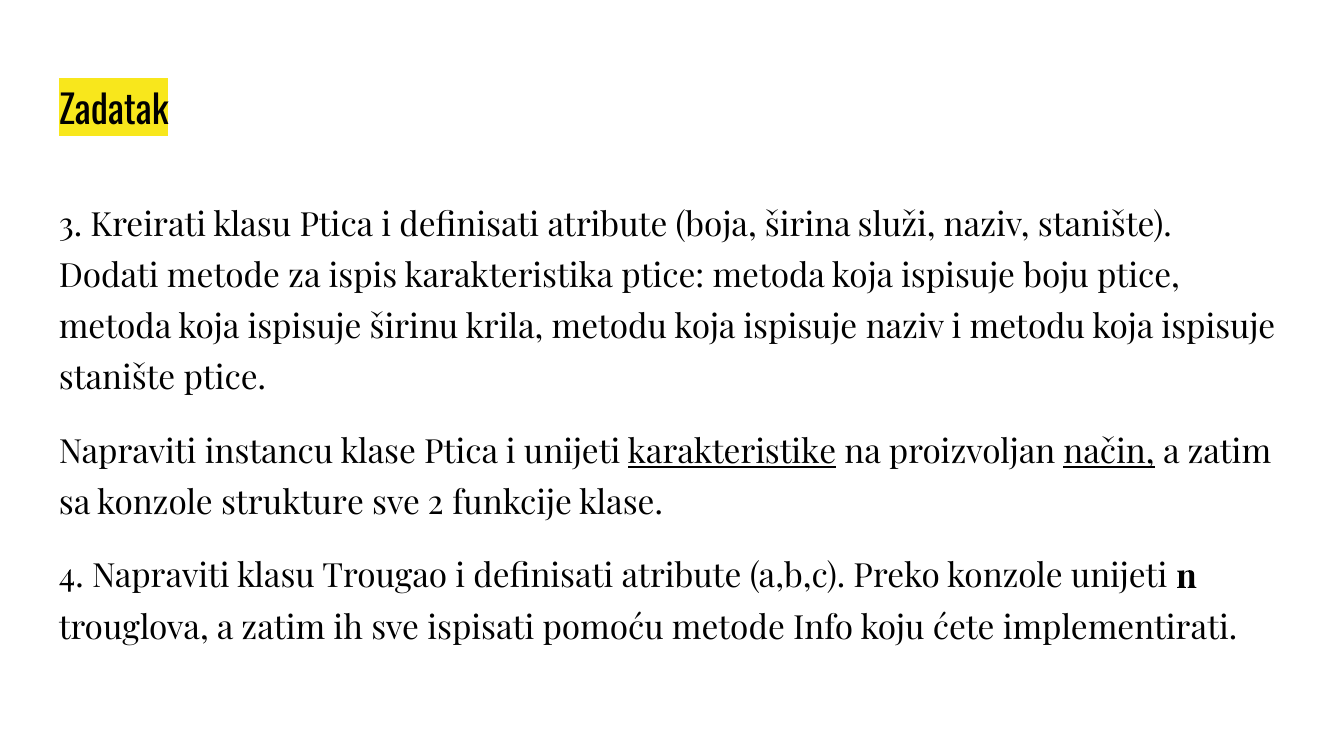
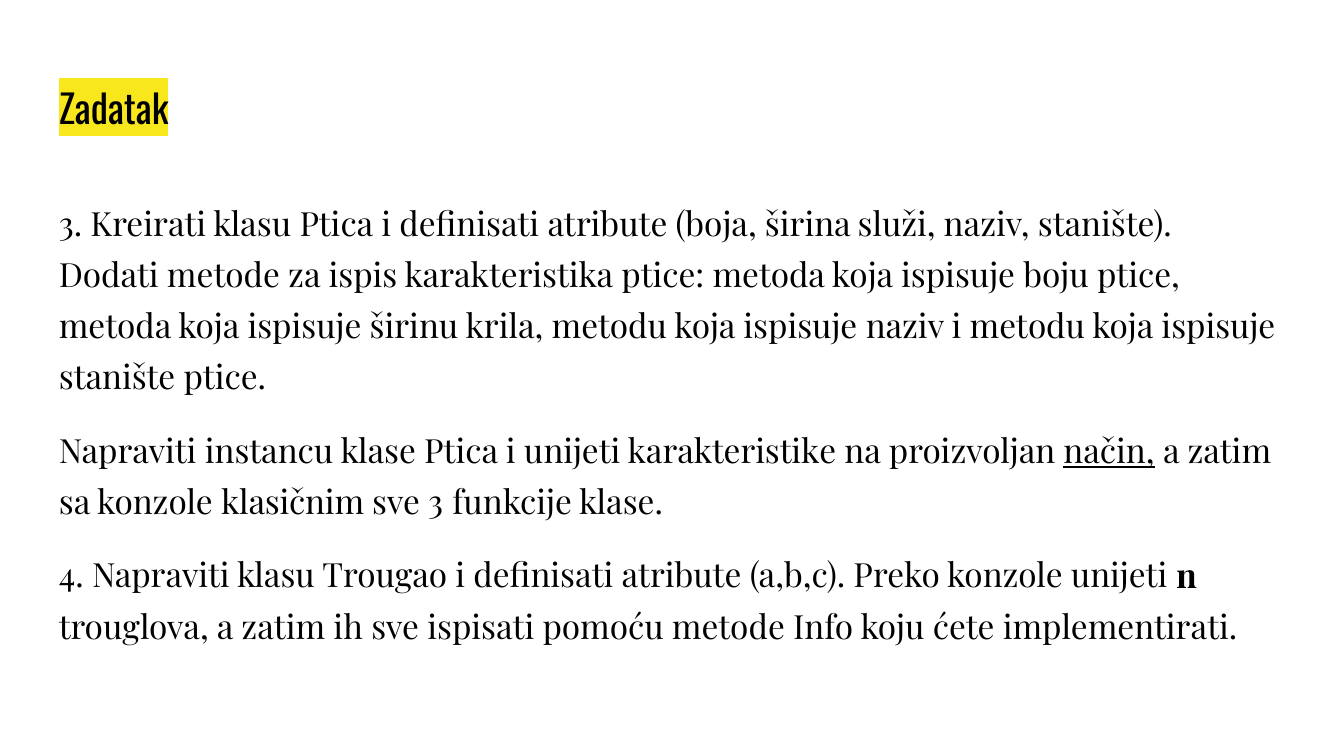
karakteristike underline: present -> none (732, 452)
strukture: strukture -> klasičnim (293, 503)
sve 2: 2 -> 3 (436, 503)
